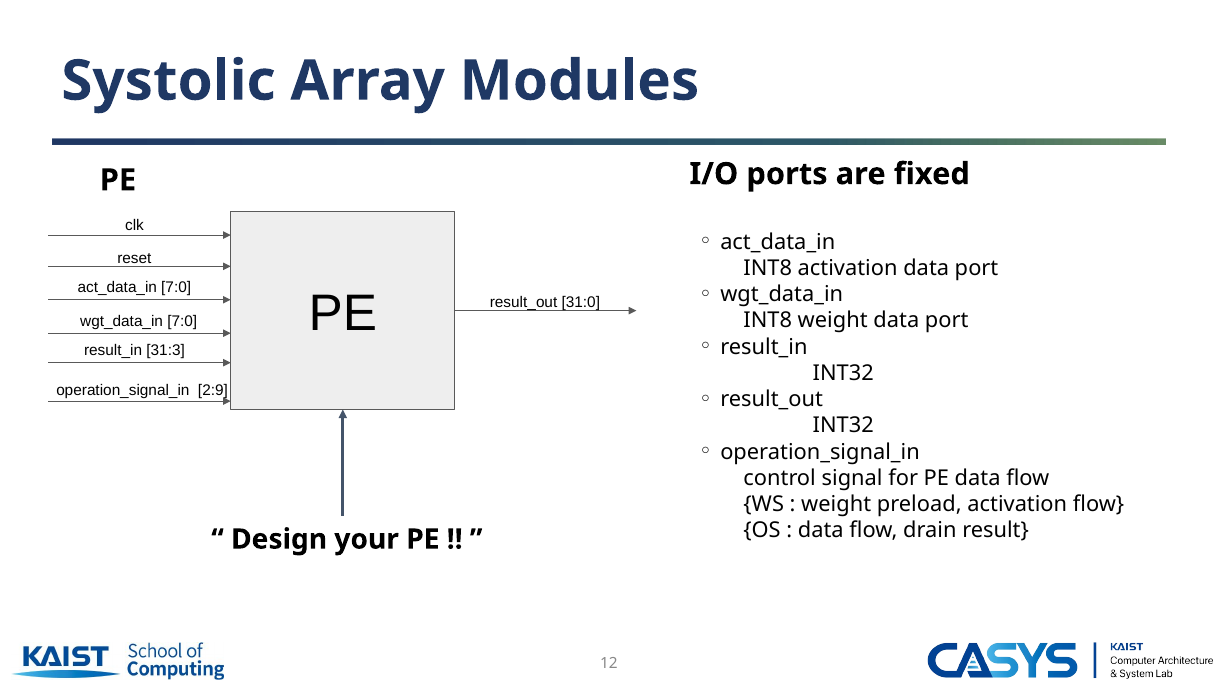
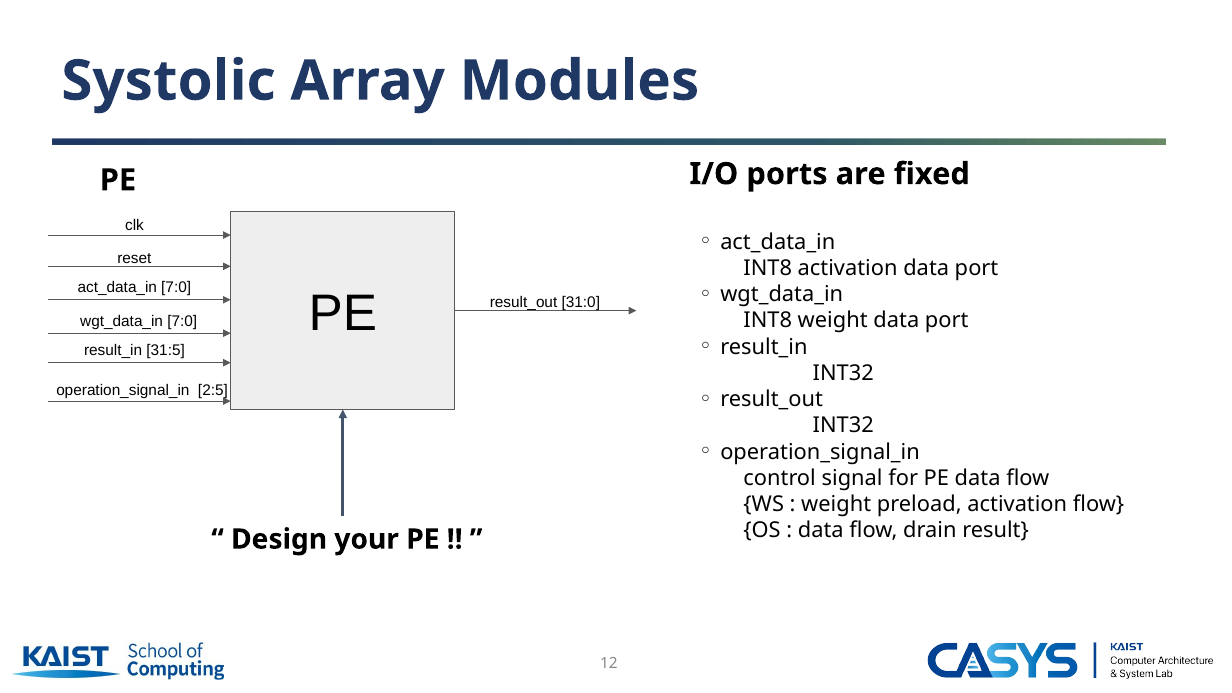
31:3: 31:3 -> 31:5 (166, 351)
2:9: 2:9 -> 2:5 (213, 391)
